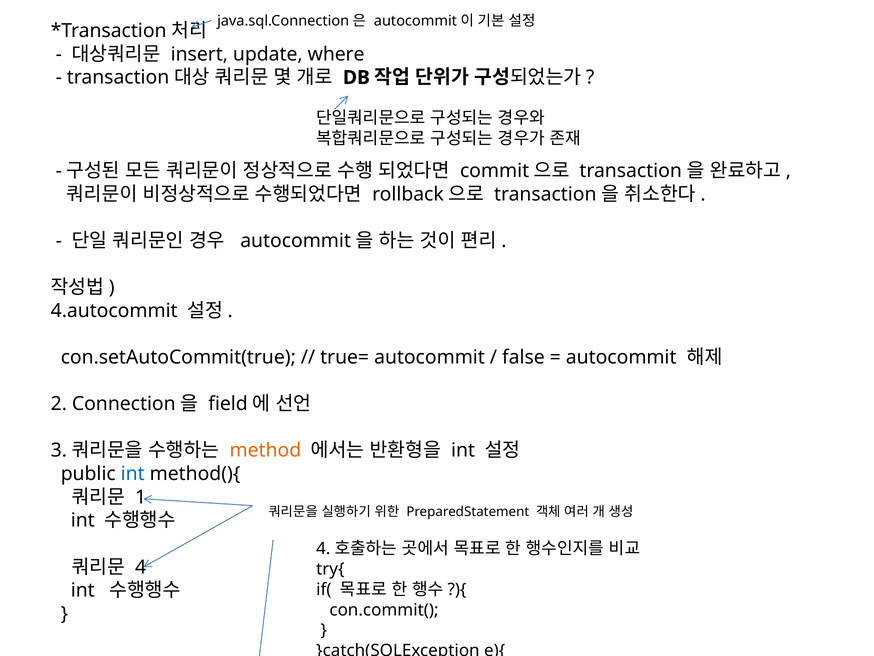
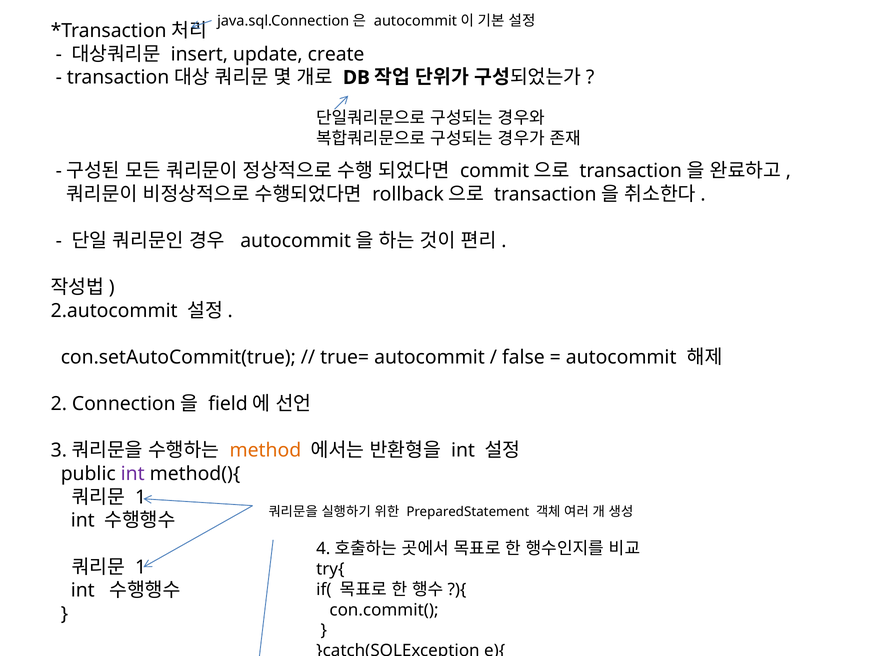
where: where -> create (336, 54)
4.autocommit: 4.autocommit -> 2.autocommit (114, 310)
int colour: blue -> purple (133, 474)
4: 4 -> 1 (141, 567)
